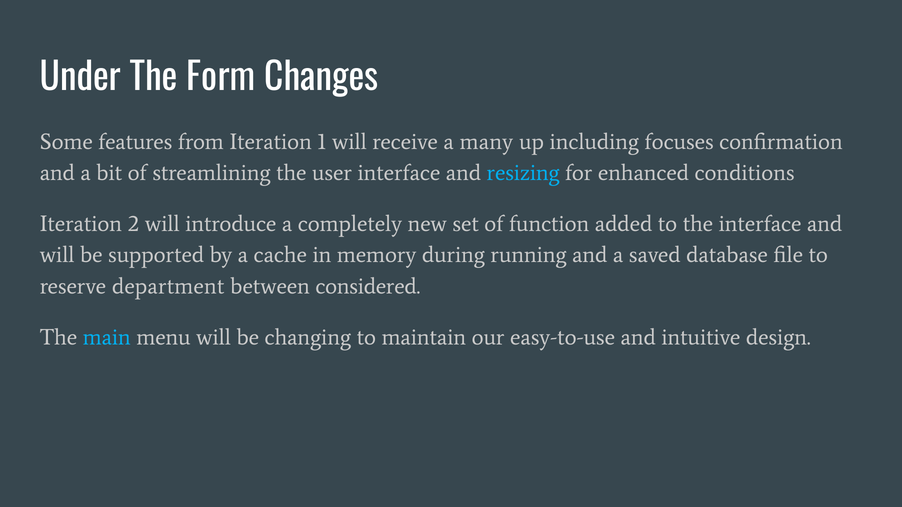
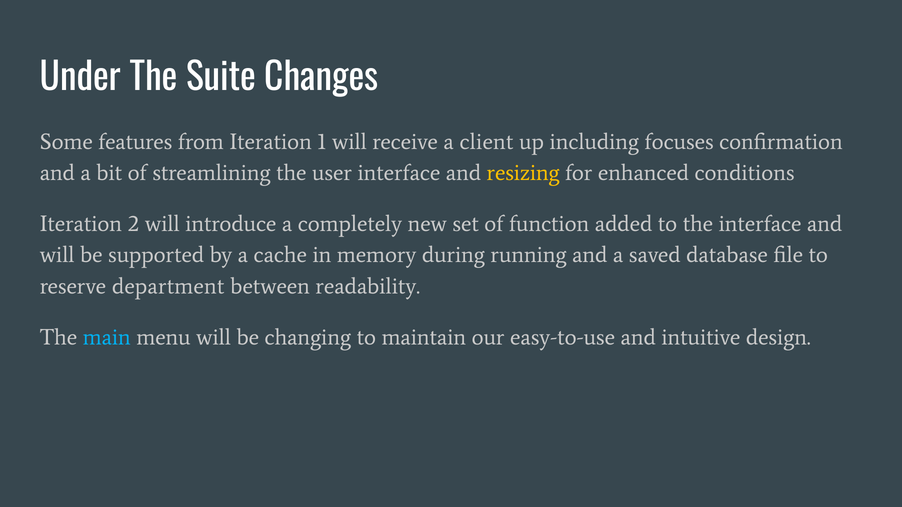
Form: Form -> Suite (221, 78)
many: many -> client (486, 142)
resizing colour: light blue -> yellow (523, 173)
considered: considered -> readability (368, 286)
